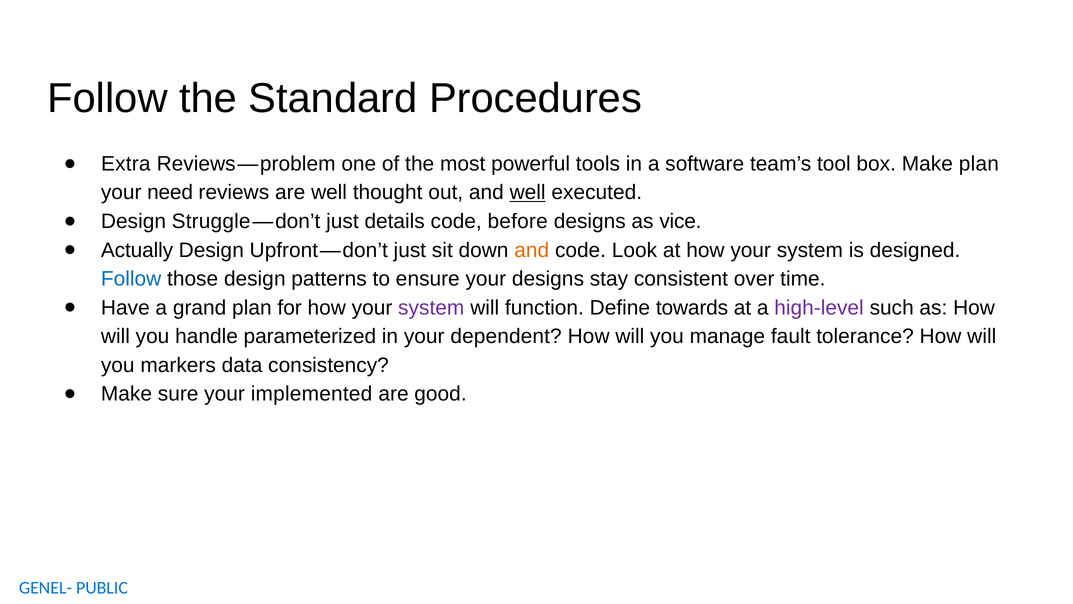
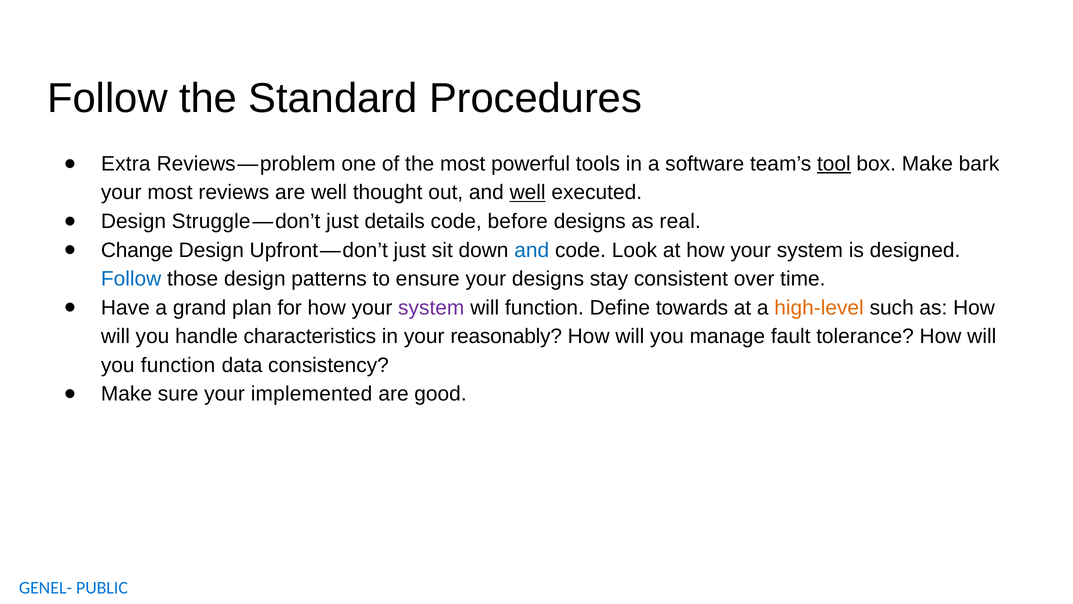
tool underline: none -> present (834, 164)
Make plan: plan -> bark (979, 164)
your need: need -> most (170, 192)
vice: vice -> real (680, 221)
Actually: Actually -> Change (137, 250)
and colour: orange -> blue (532, 250)
high-level colour: purple -> orange (819, 307)
parameterized: parameterized -> characteristics (310, 336)
dependent: dependent -> reasonably (506, 336)
you markers: markers -> function (178, 365)
